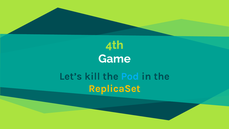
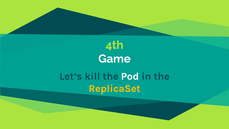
Pod colour: light blue -> white (130, 76)
